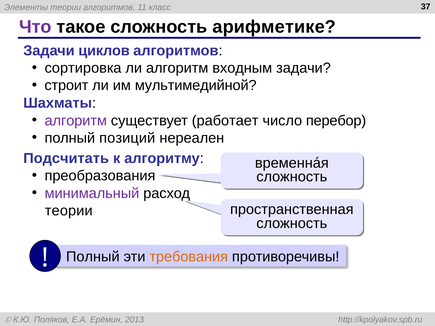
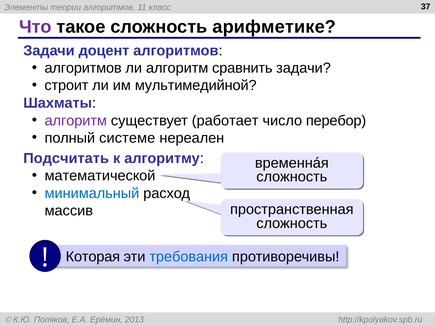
циклов: циклов -> доцент (104, 51)
сортировка: сортировка -> алгоритмов (83, 68)
входным: входным -> сравнить (242, 68)
позиций: позиций -> системе (127, 138)
преобразования: преобразования -> математической (100, 176)
минимальный colour: purple -> blue (92, 193)
теории: теории -> массив (69, 211)
Полный: Полный -> Которая (93, 257)
требования colour: orange -> blue (189, 257)
